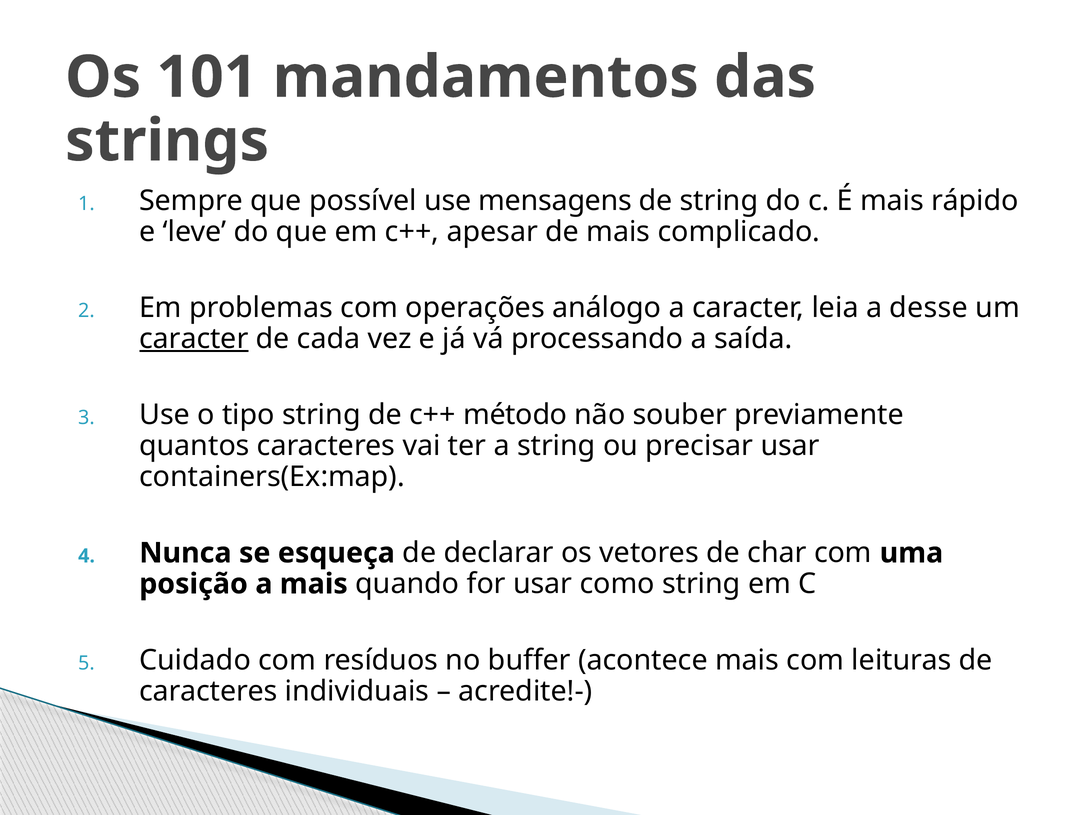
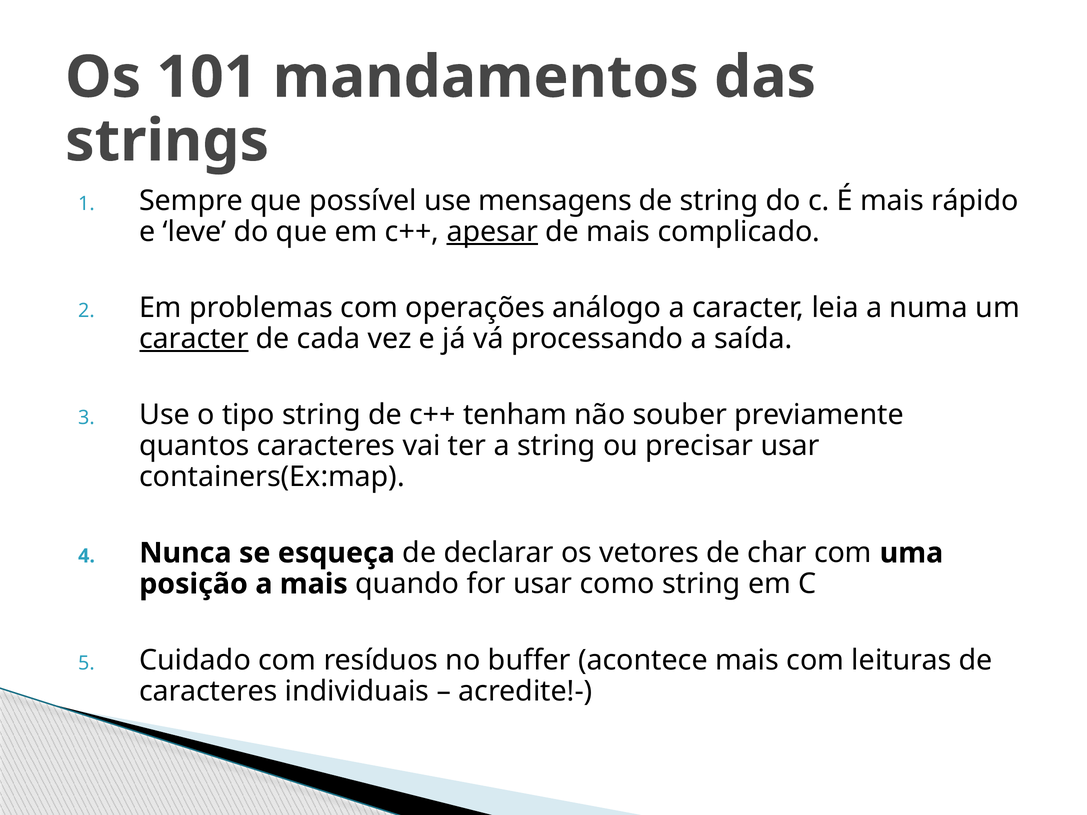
apesar underline: none -> present (492, 232)
desse: desse -> numa (929, 308)
método: método -> tenham (515, 415)
